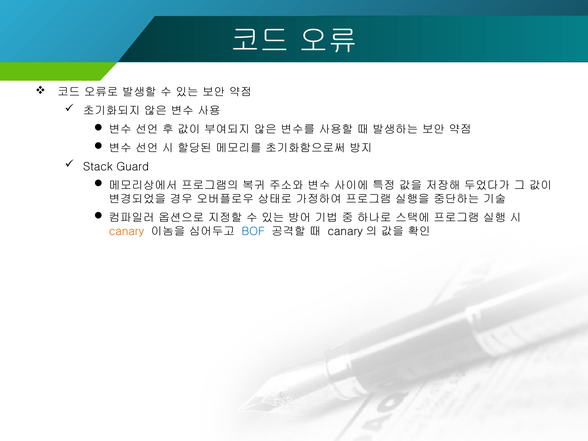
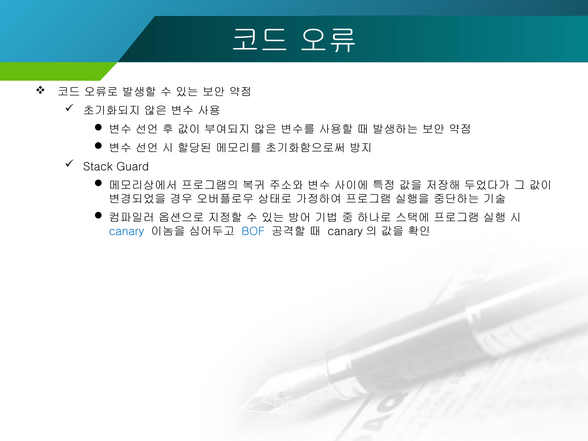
canary colour: orange -> blue (127, 231)
